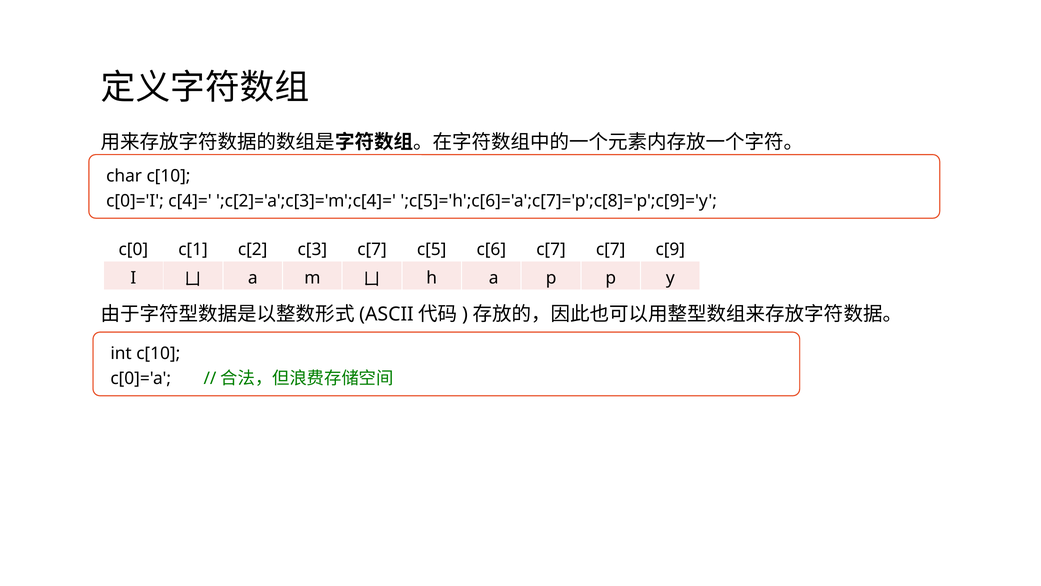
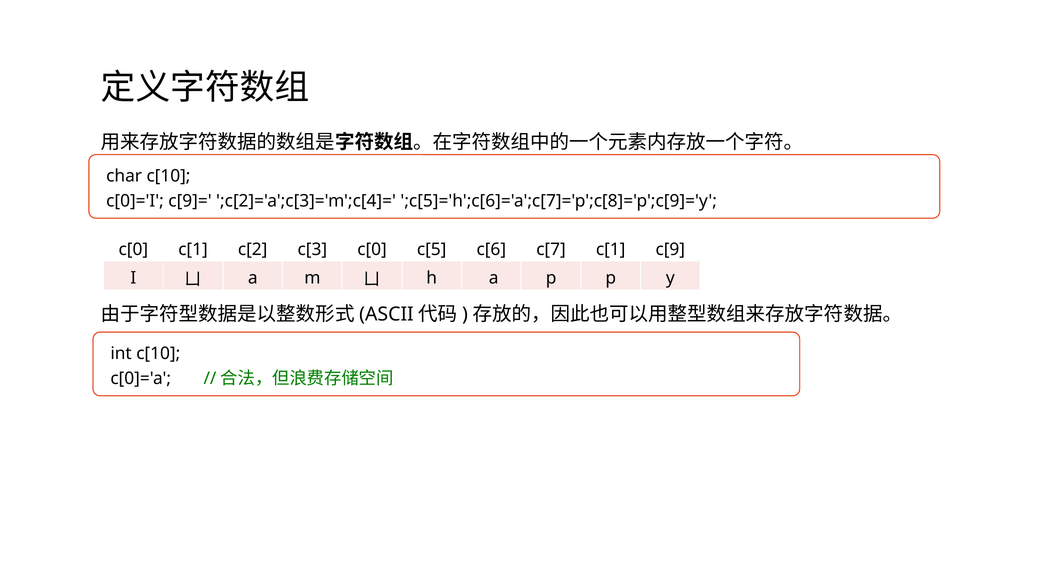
c[4]=: c[4]= -> c[9]= (190, 201)
c[3 c[7: c[7 -> c[0 (372, 249)
c[7 c[7: c[7 -> c[1 (611, 249)
